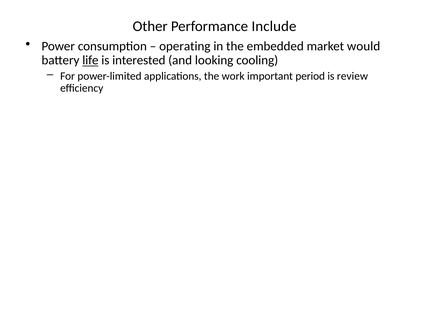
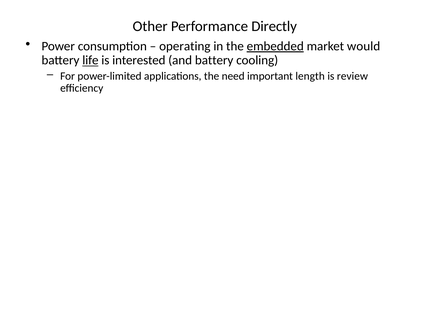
Include: Include -> Directly (274, 26)
embedded underline: none -> present (275, 46)
and looking: looking -> battery (214, 60)
work: work -> need (233, 76)
period: period -> length (310, 76)
